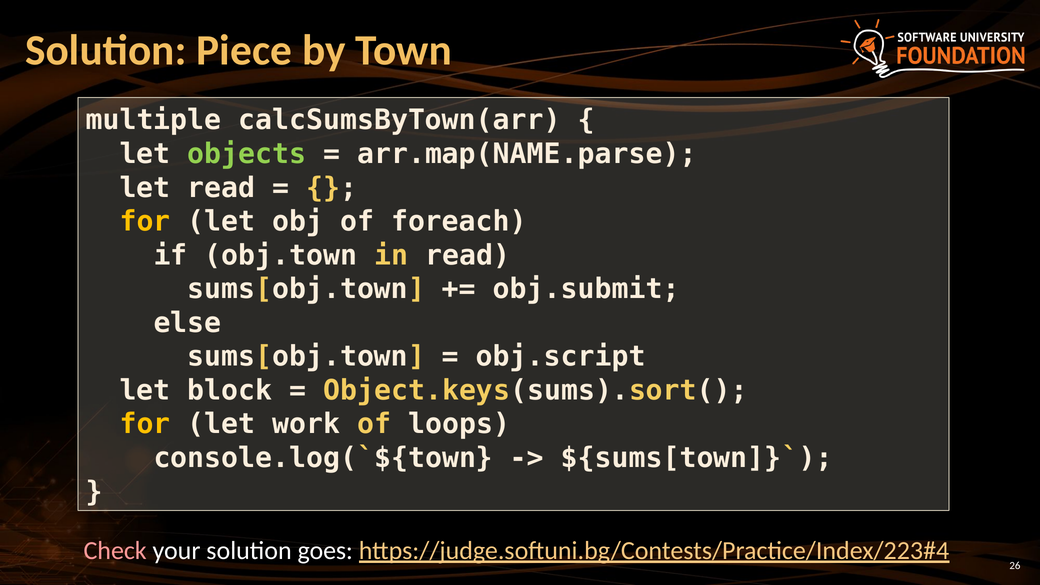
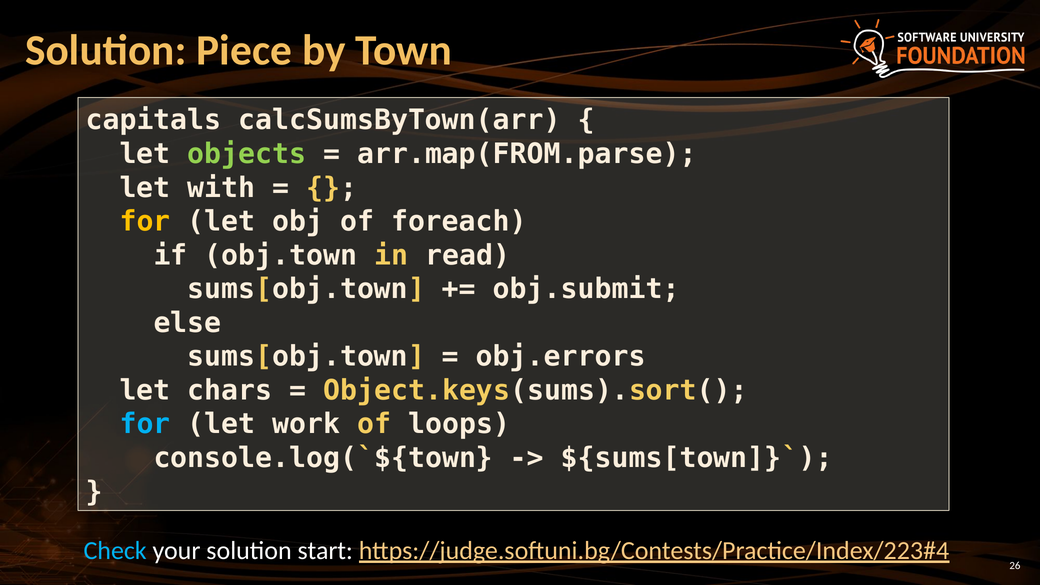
multiple: multiple -> capitals (153, 120)
arr.map(NAME.parse: arr.map(NAME.parse -> arr.map(FROM.parse (527, 154)
let read: read -> with (221, 188)
obj.script: obj.script -> obj.errors (561, 357)
block: block -> chars (230, 391)
for colour: yellow -> light blue (145, 424)
Check colour: pink -> light blue (115, 551)
goes: goes -> start (325, 551)
